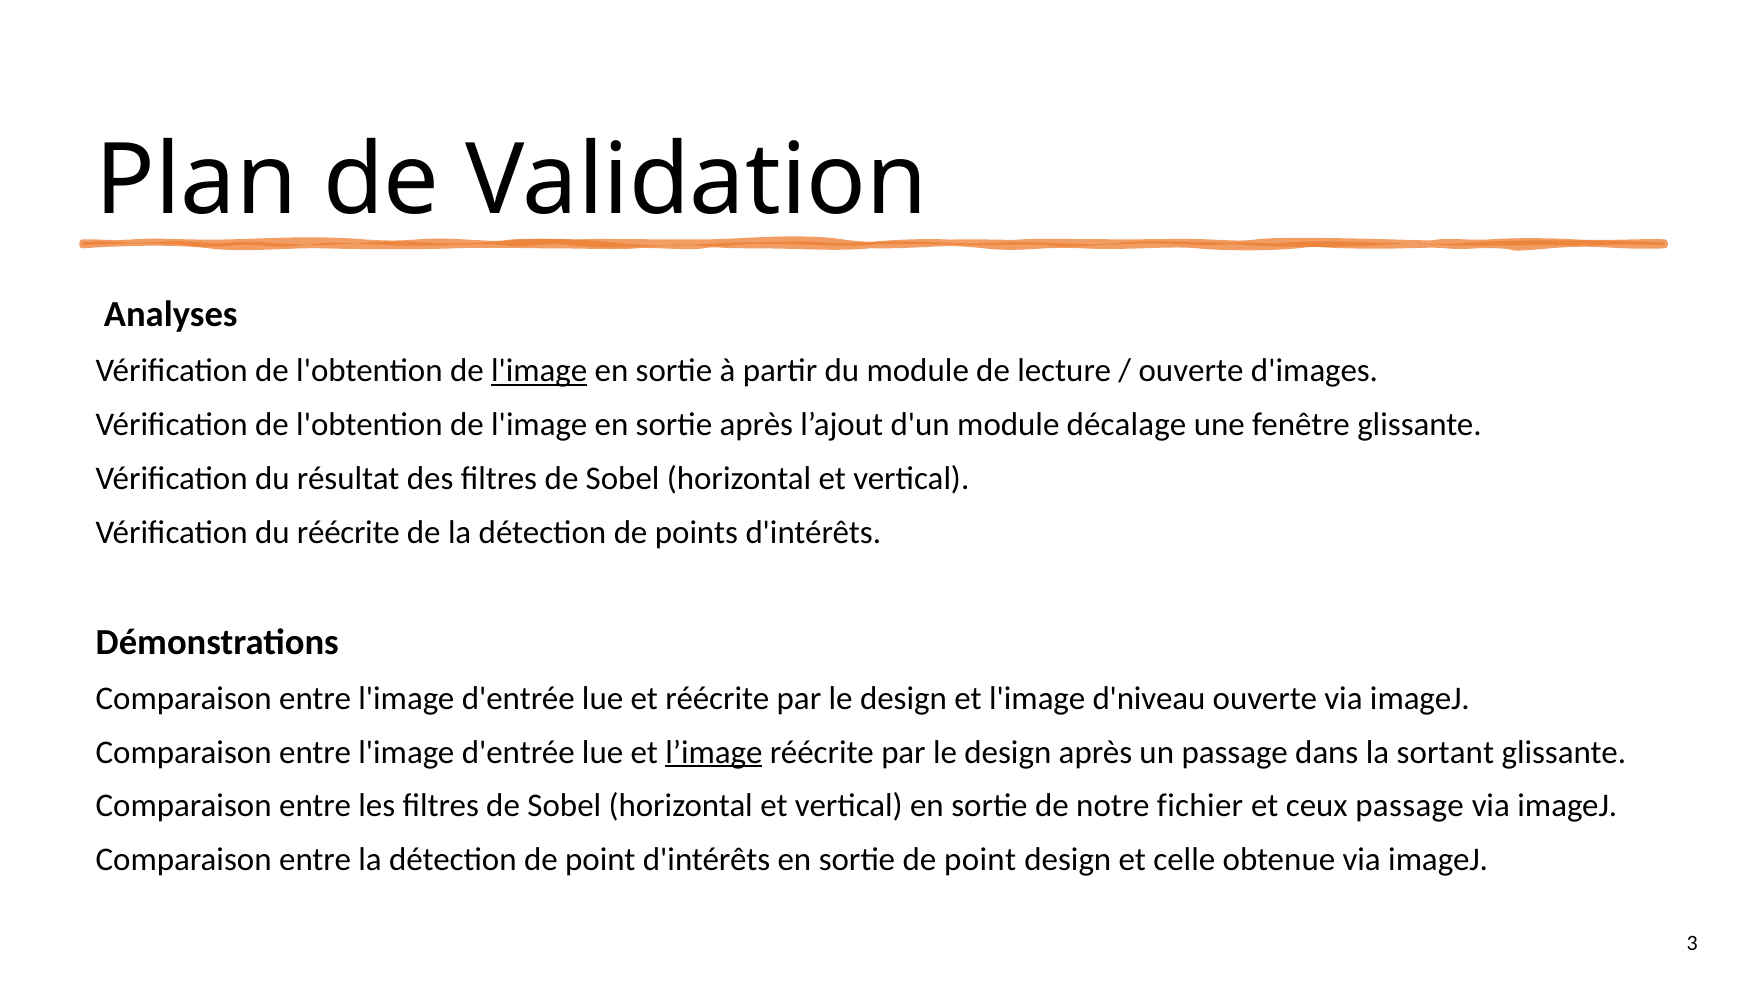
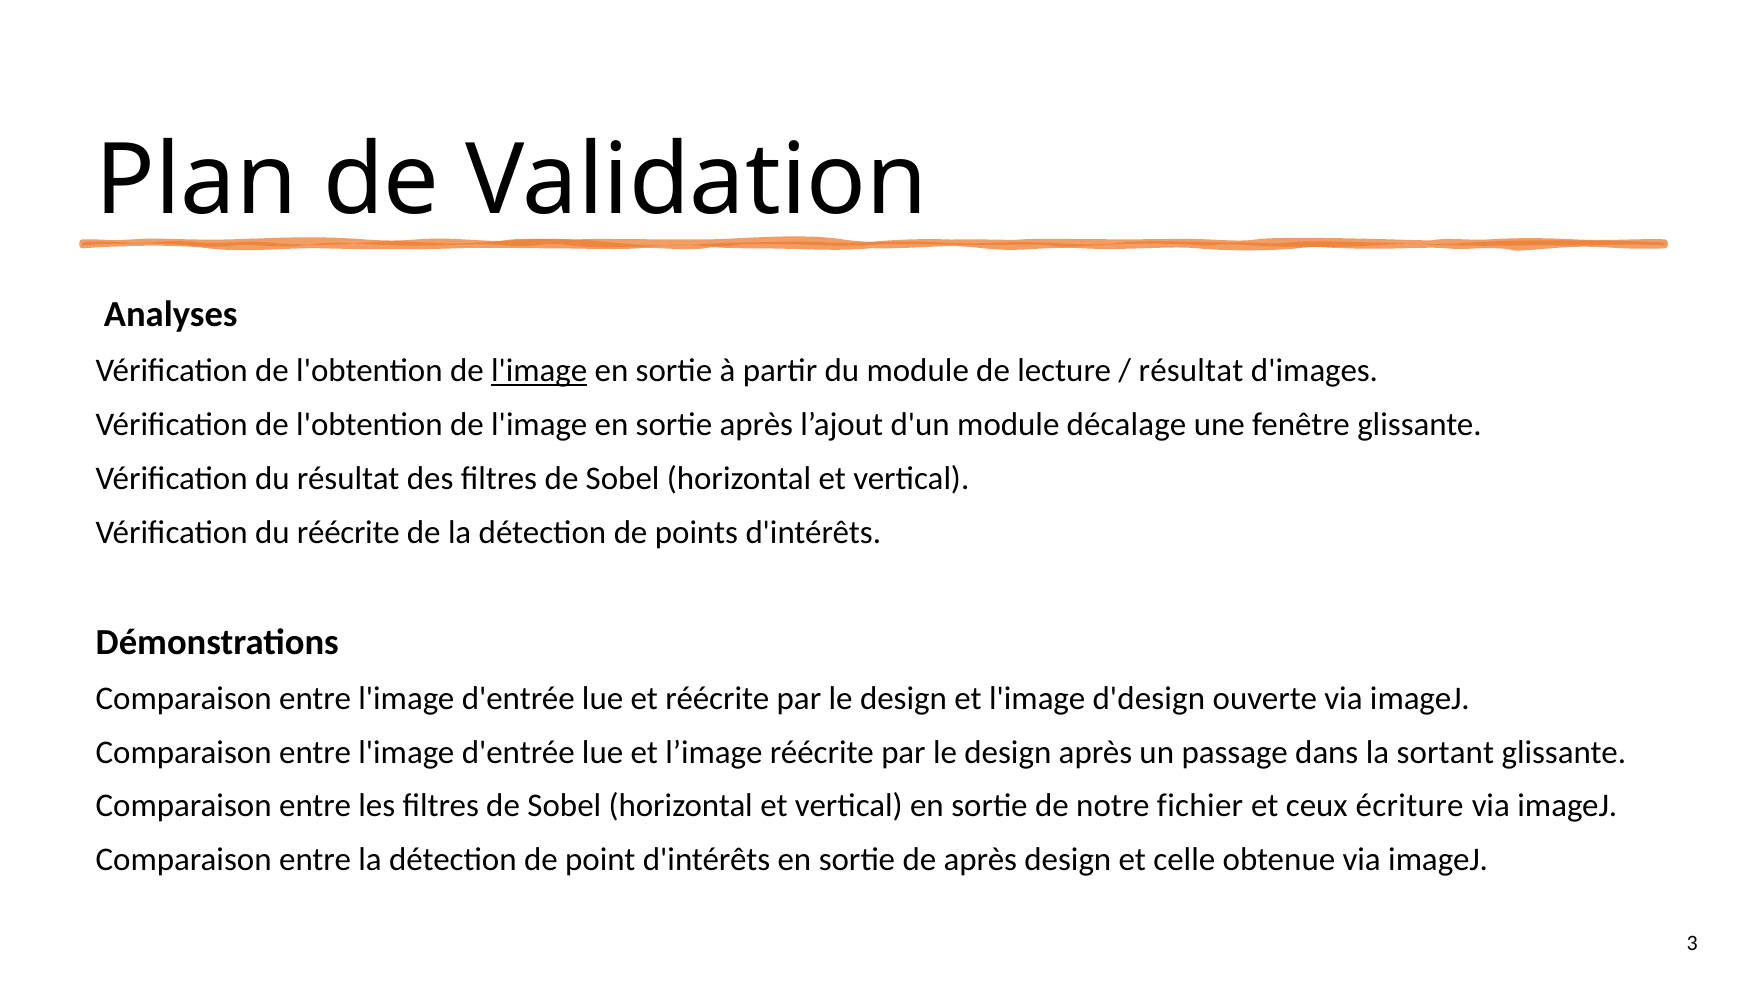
ouverte: ouverte -> résultat (1191, 371)
d'niveau: d'niveau -> d'design (1149, 698)
l’image underline: present -> none (714, 752)
ceux passage: passage -> écriture (1410, 806)
sortie de point: point -> après (980, 860)
